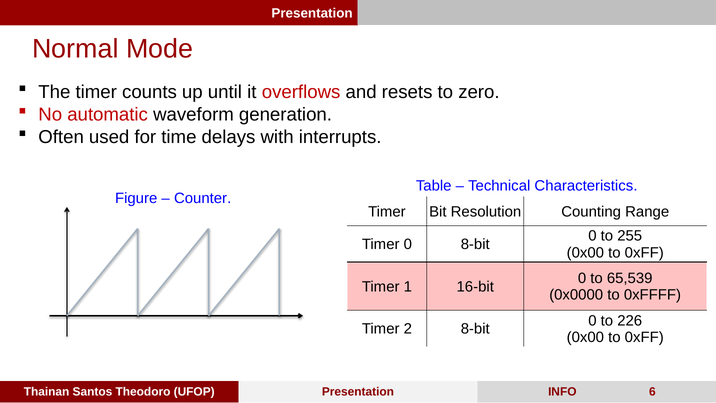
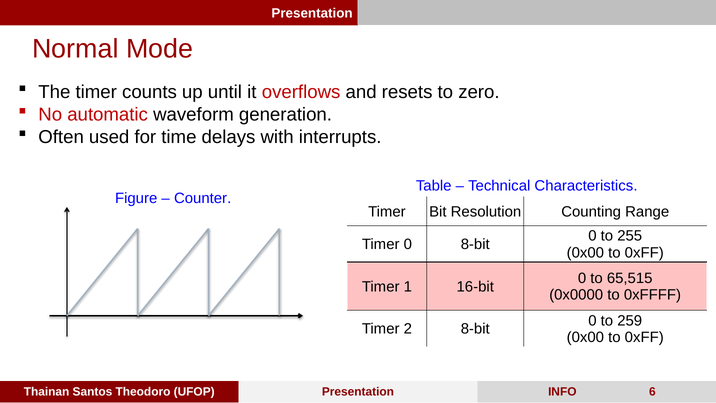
65,539: 65,539 -> 65,515 (630, 278)
226: 226 -> 259 (630, 321)
